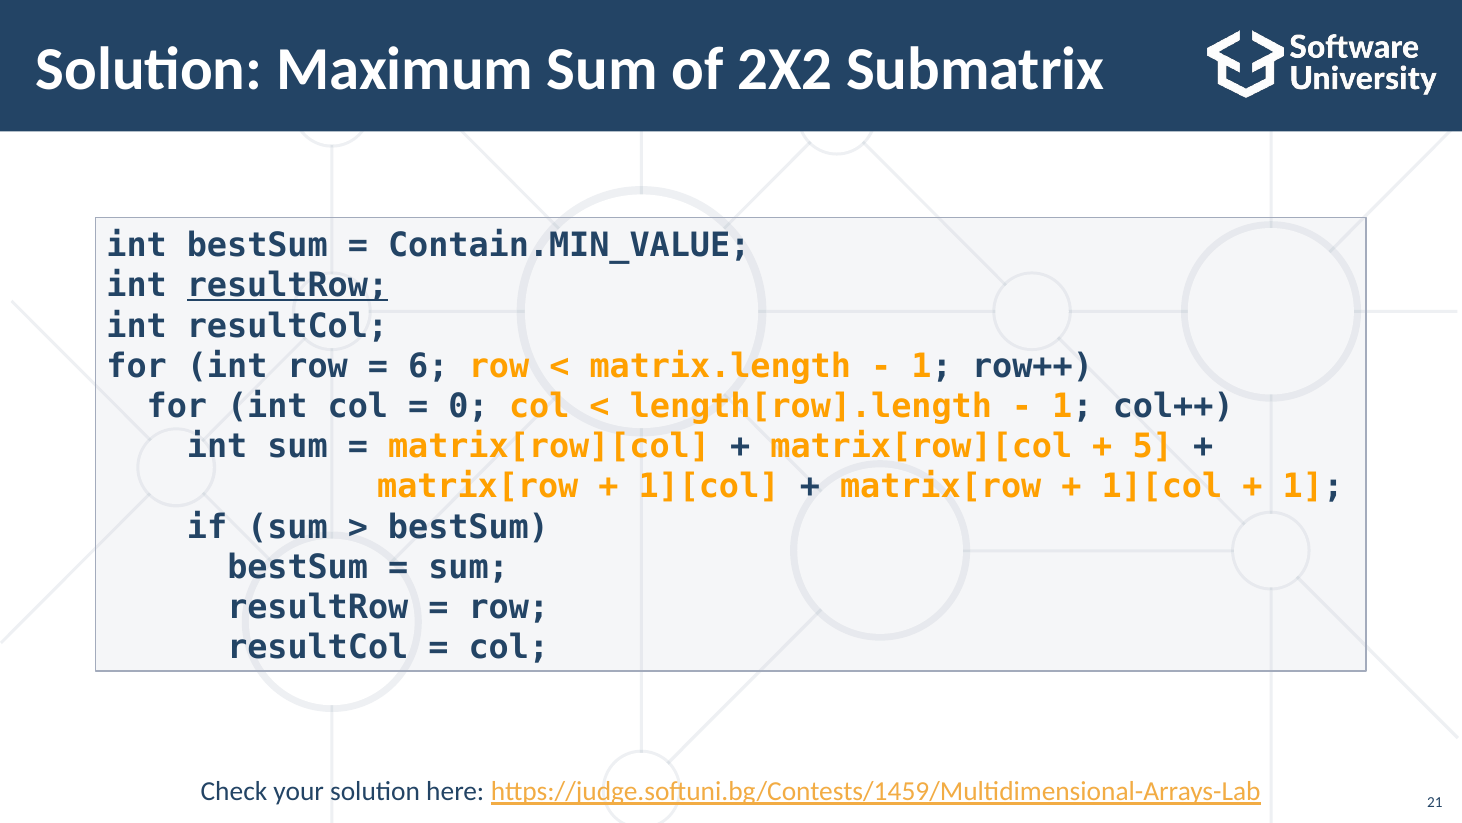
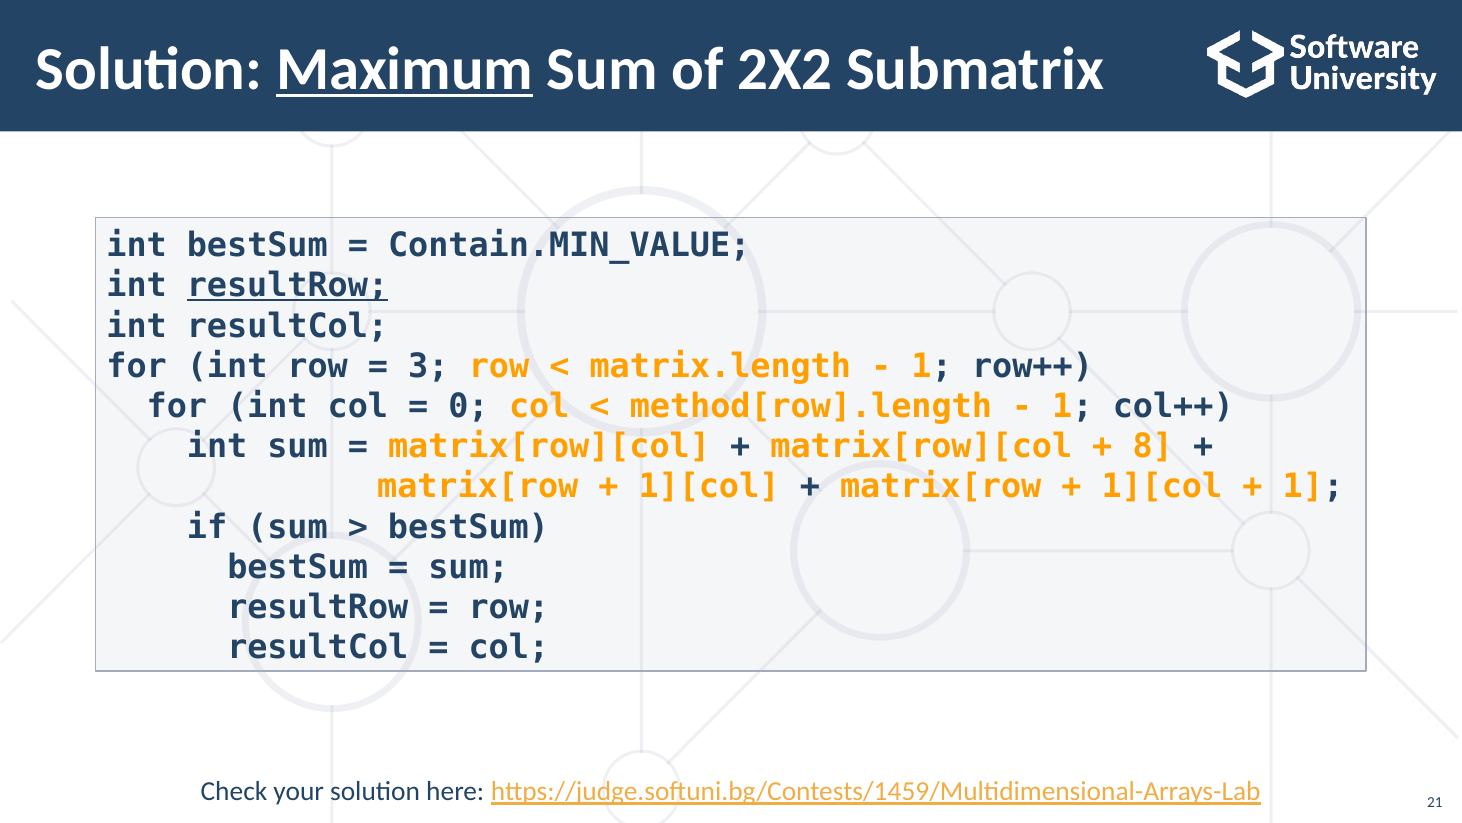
Maximum underline: none -> present (405, 69)
6: 6 -> 3 (428, 366)
length[row].length: length[row].length -> method[row].length (811, 406)
5: 5 -> 8 (1153, 446)
